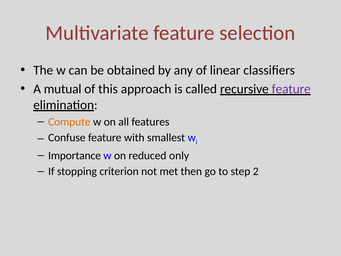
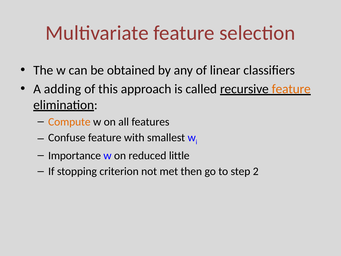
mutual: mutual -> adding (62, 89)
feature colour: purple -> orange (291, 89)
only: only -> little (179, 155)
